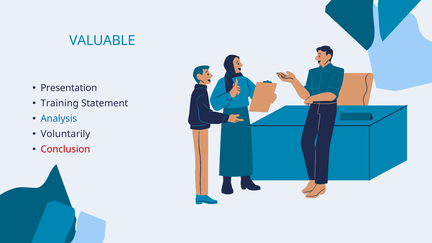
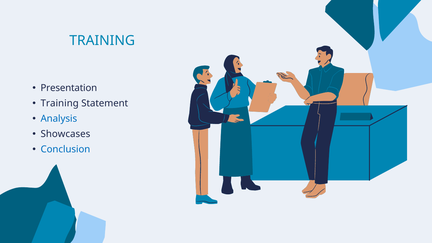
VALUABLE: VALUABLE -> TRAINING (102, 41)
Voluntarily: Voluntarily -> Showcases (65, 134)
Conclusion colour: red -> blue (65, 149)
